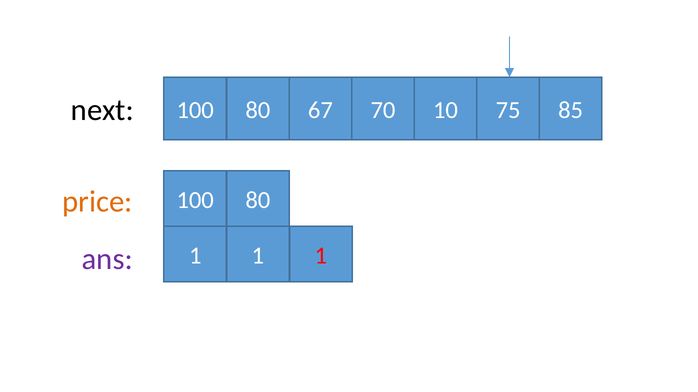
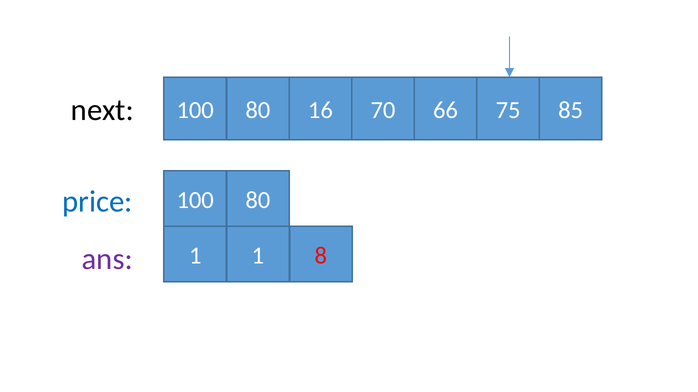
67: 67 -> 16 (320, 110)
10: 10 -> 66 (446, 110)
price colour: orange -> blue (97, 202)
1 1: 1 -> 8 (321, 256)
